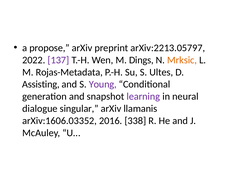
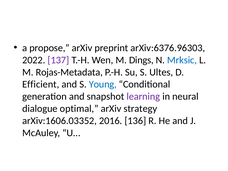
arXiv:2213.05797: arXiv:2213.05797 -> arXiv:6376.96303 (168, 48)
Mrksic colour: orange -> blue (182, 60)
Assisting: Assisting -> Efficient (41, 84)
Young colour: purple -> blue (103, 84)
singular: singular -> optimal (79, 109)
llamanis: llamanis -> strategy (140, 109)
338: 338 -> 136 (135, 121)
